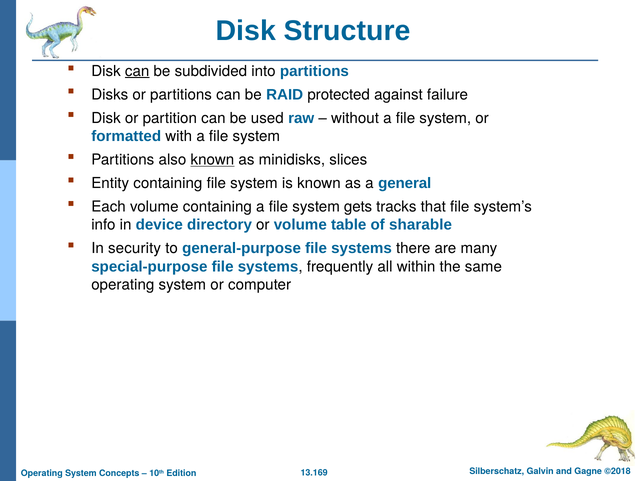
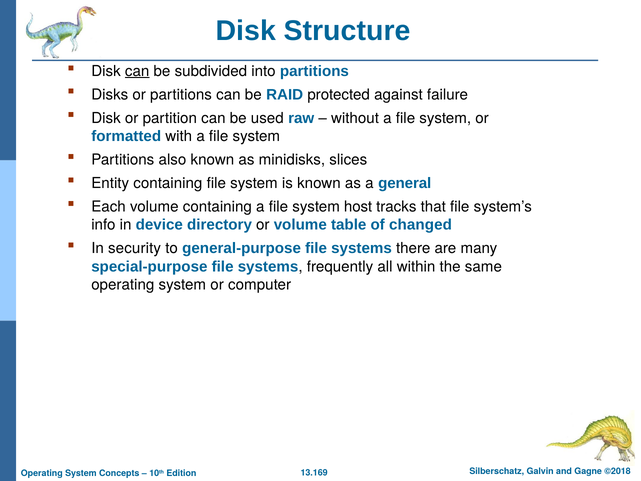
known underline: present -> none (212, 160)
gets: gets -> host (358, 207)
sharable: sharable -> changed (420, 225)
